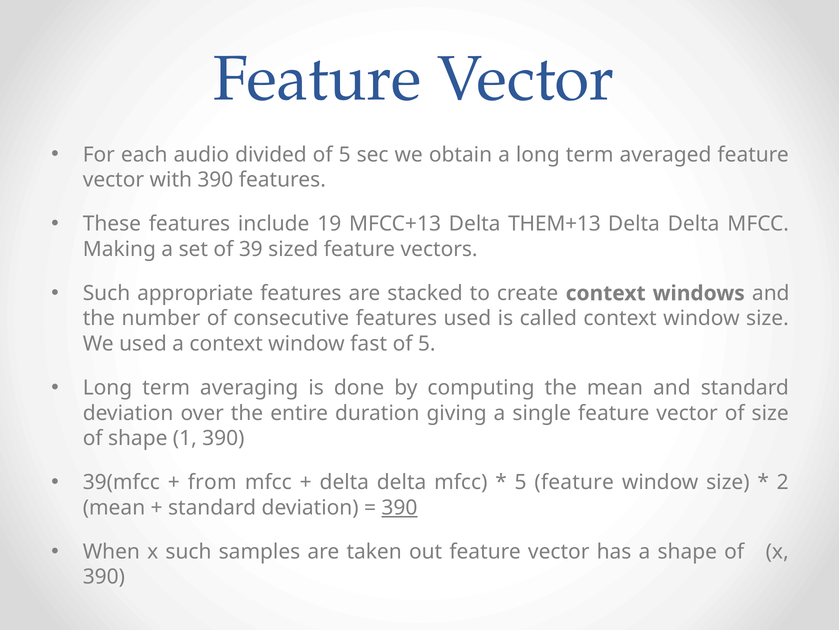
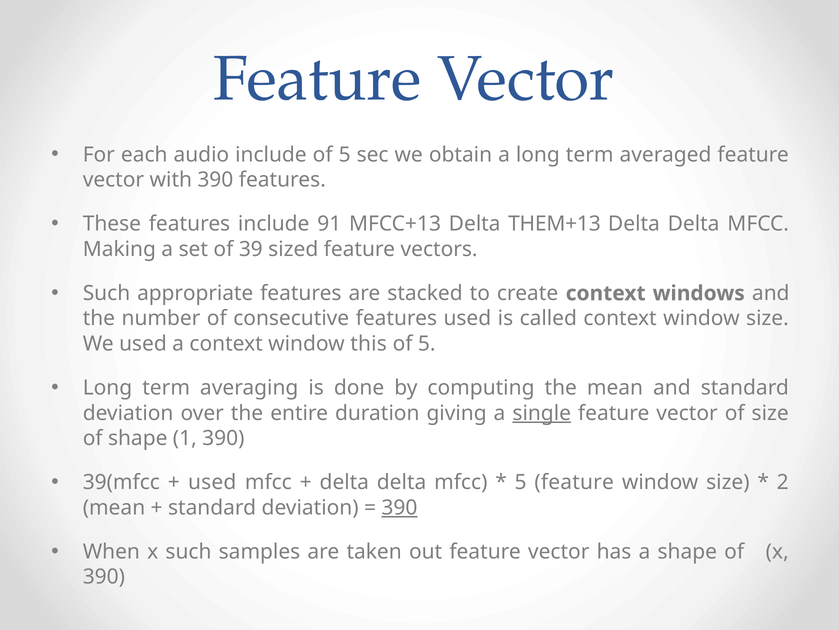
audio divided: divided -> include (271, 154)
19: 19 -> 91 (329, 224)
fast: fast -> this (369, 343)
single underline: none -> present (542, 413)
from: from -> used (212, 482)
